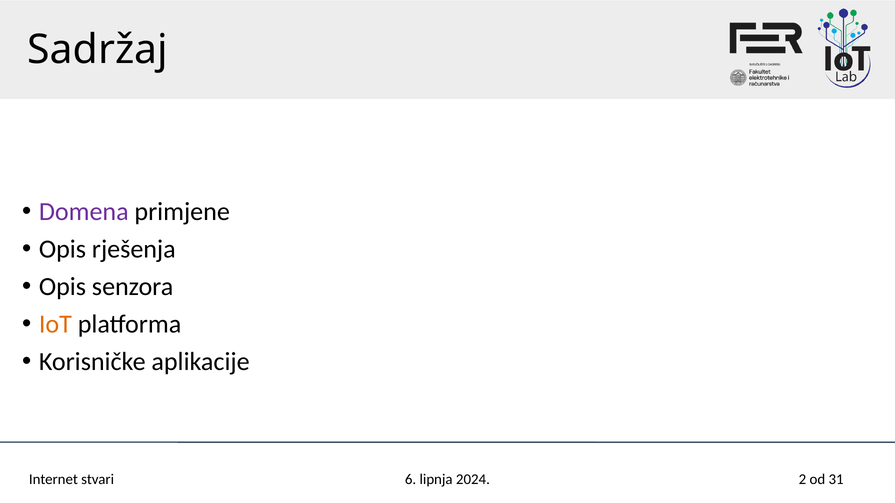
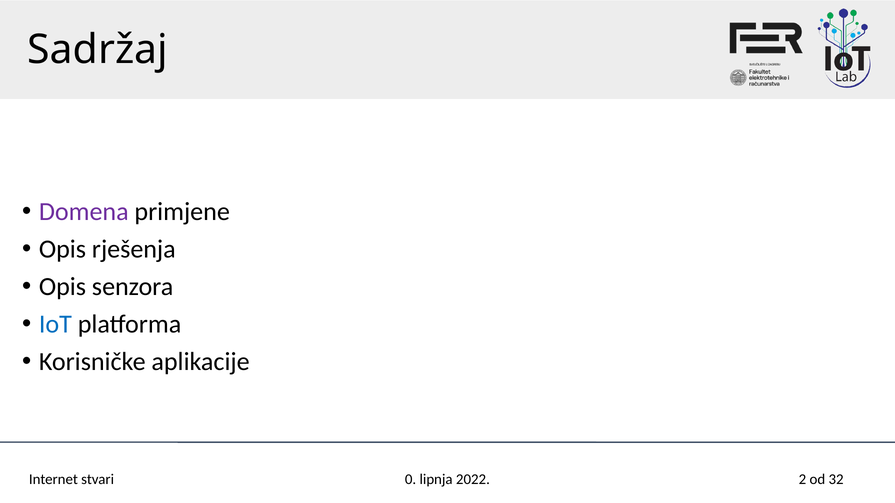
IoT colour: orange -> blue (55, 324)
6: 6 -> 0 (411, 480)
2024: 2024 -> 2022 (473, 480)
31: 31 -> 32 (836, 480)
